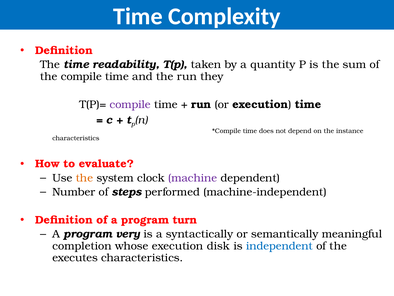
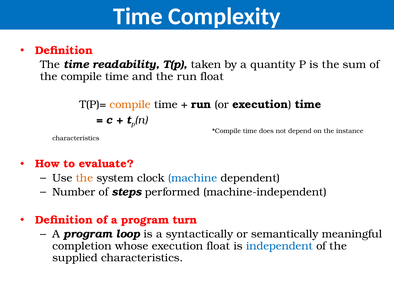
run they: they -> float (212, 76)
compile colour: purple -> orange (130, 104)
machine colour: purple -> blue (193, 178)
very: very -> loop (128, 234)
execution disk: disk -> float (218, 246)
executes: executes -> supplied (75, 257)
